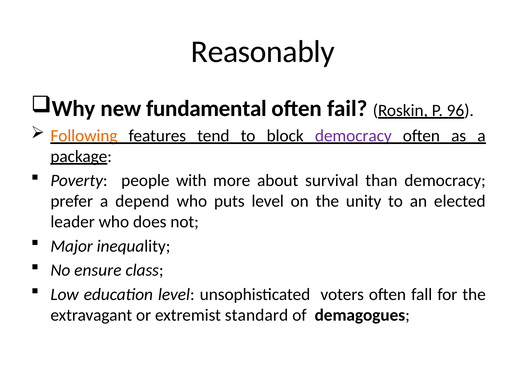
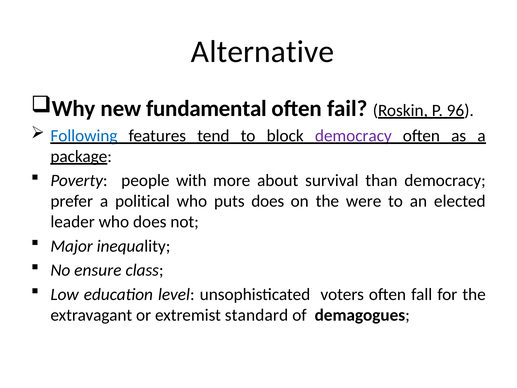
Reasonably: Reasonably -> Alternative (263, 52)
Following colour: orange -> blue (84, 136)
depend: depend -> political (142, 201)
puts level: level -> does (268, 201)
unity: unity -> were (364, 201)
